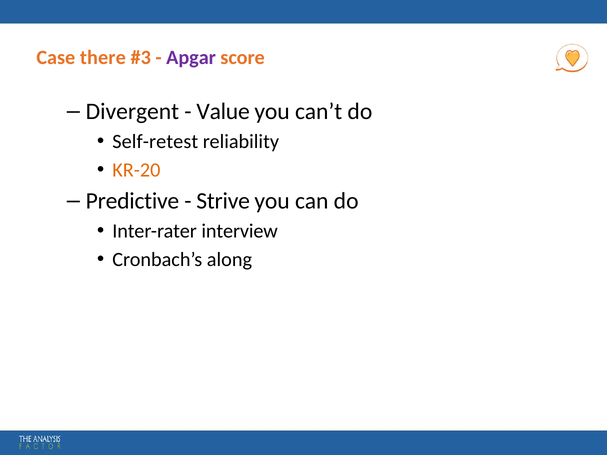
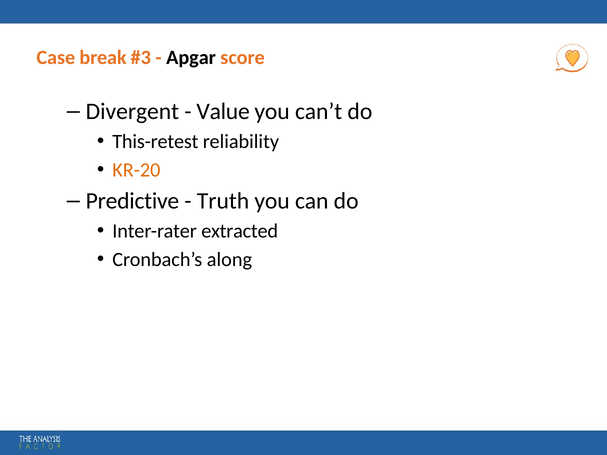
there: there -> break (103, 58)
Apgar colour: purple -> black (191, 58)
Self-retest: Self-retest -> This-retest (155, 142)
Strive: Strive -> Truth (223, 201)
interview: interview -> extracted (240, 231)
